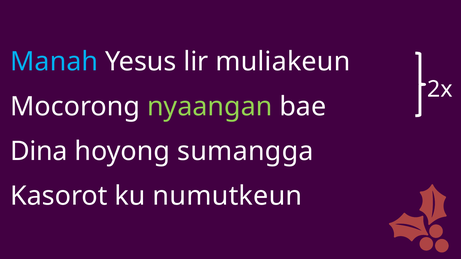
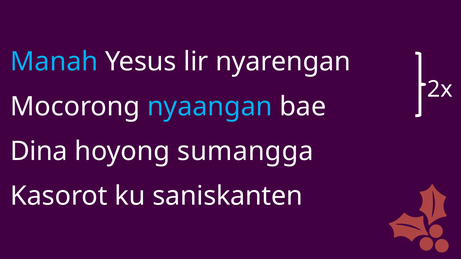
muliakeun: muliakeun -> nyarengan (283, 62)
nyaangan colour: light green -> light blue (210, 107)
numutkeun: numutkeun -> saniskanten (228, 196)
